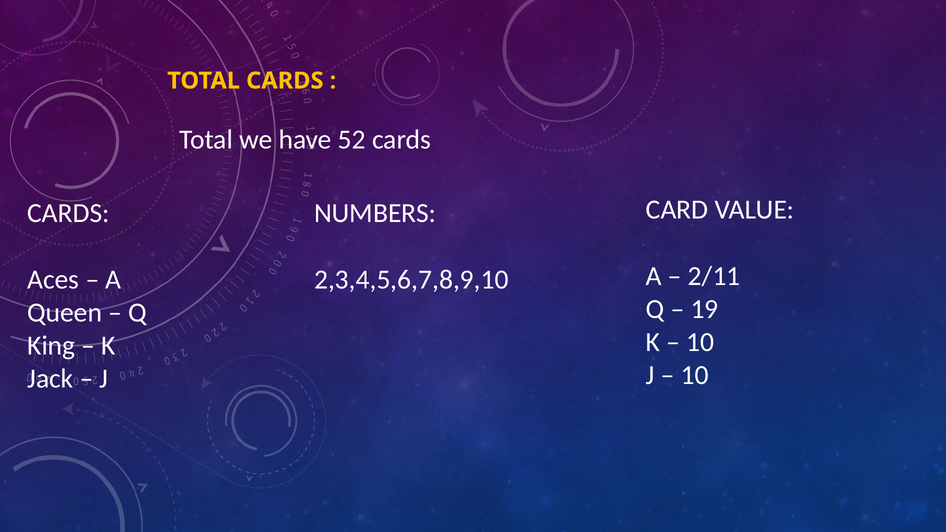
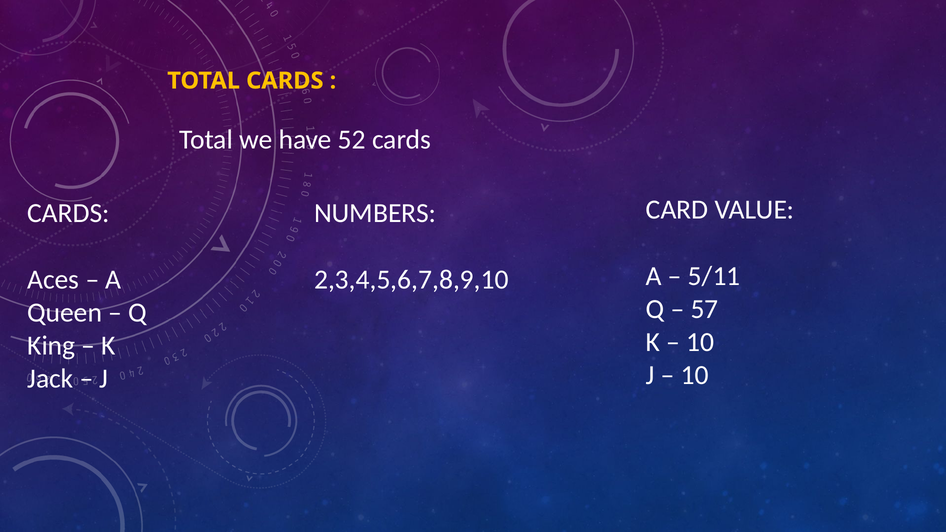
2/11: 2/11 -> 5/11 (714, 276)
19: 19 -> 57 (704, 309)
